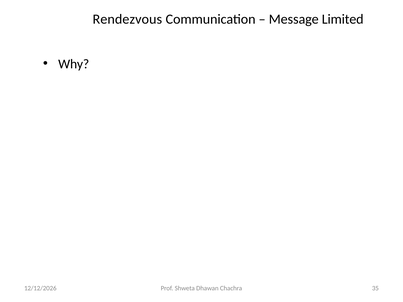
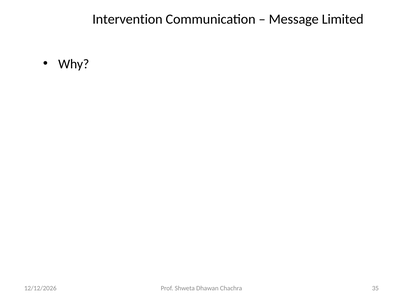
Rendezvous: Rendezvous -> Intervention (127, 19)
